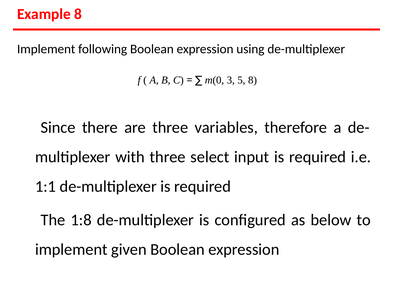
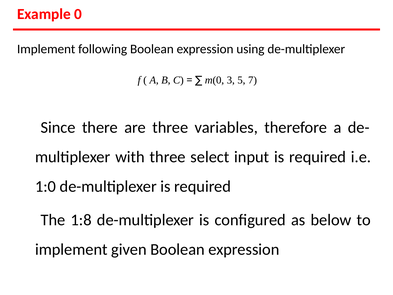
Example 8: 8 -> 0 (78, 14)
5 8: 8 -> 7 (253, 80)
1:1: 1:1 -> 1:0 (46, 186)
